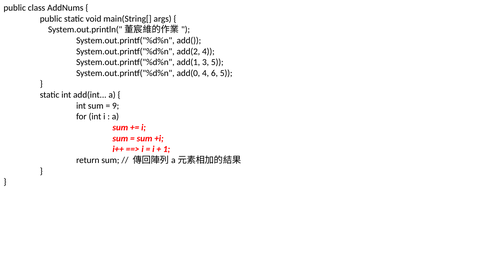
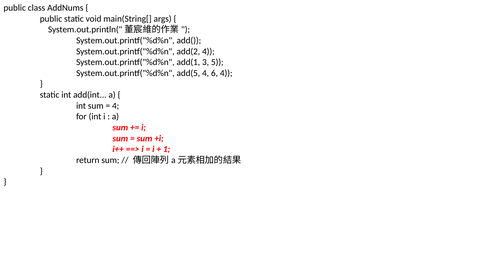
add(0: add(0 -> add(5 (188, 73)
6 5: 5 -> 4 (226, 73)
9: 9 -> 4 (116, 106)
